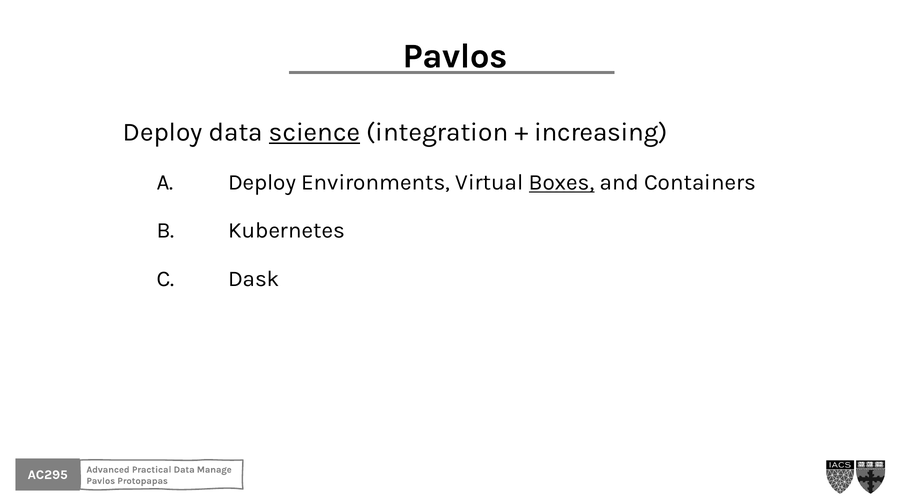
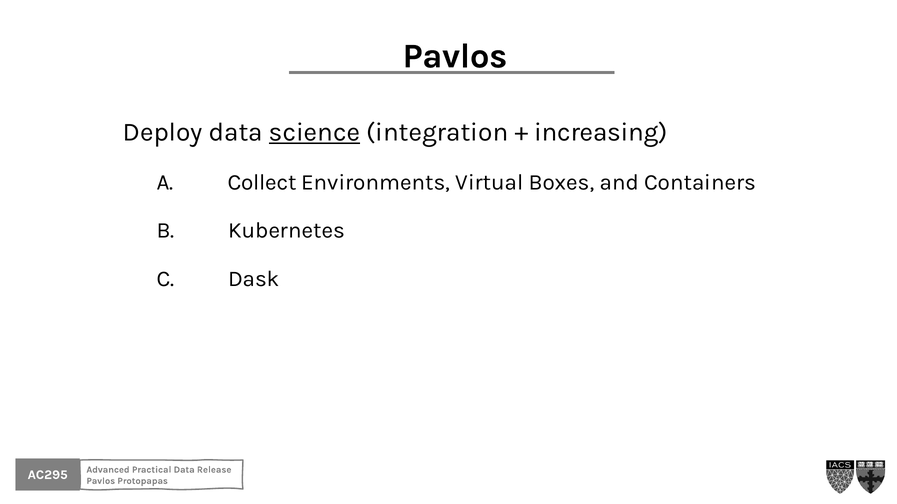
Deploy: Deploy -> Collect (262, 183)
Boxes underline: present -> none (562, 183)
Manage: Manage -> Release (214, 470)
